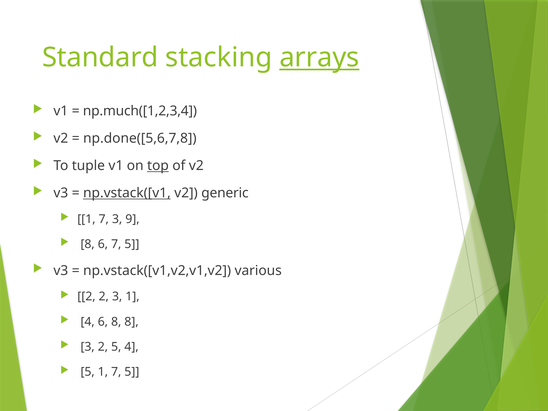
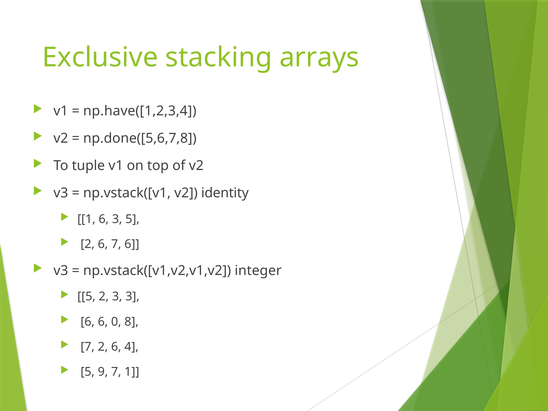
Standard: Standard -> Exclusive (100, 58)
arrays underline: present -> none (319, 58)
np.much([1,2,3,4: np.much([1,2,3,4 -> np.have([1,2,3,4 (140, 111)
top underline: present -> none (158, 166)
np.vstack([v1 underline: present -> none (127, 193)
generic: generic -> identity (225, 193)
7: 7 -> 6 (104, 219)
3 9: 9 -> 5 (132, 219)
8: 8 -> 2 (88, 244)
6 7 5: 5 -> 6 (132, 244)
various: various -> integer (258, 271)
2: 2 -> 5 (86, 297)
3 1: 1 -> 3 (132, 297)
4: 4 -> 6 (88, 322)
6 8: 8 -> 0 (116, 322)
3: 3 -> 7 (88, 347)
5: 5 -> 6 (116, 347)
5 1: 1 -> 9 (103, 372)
5: 5 -> 1 (132, 372)
